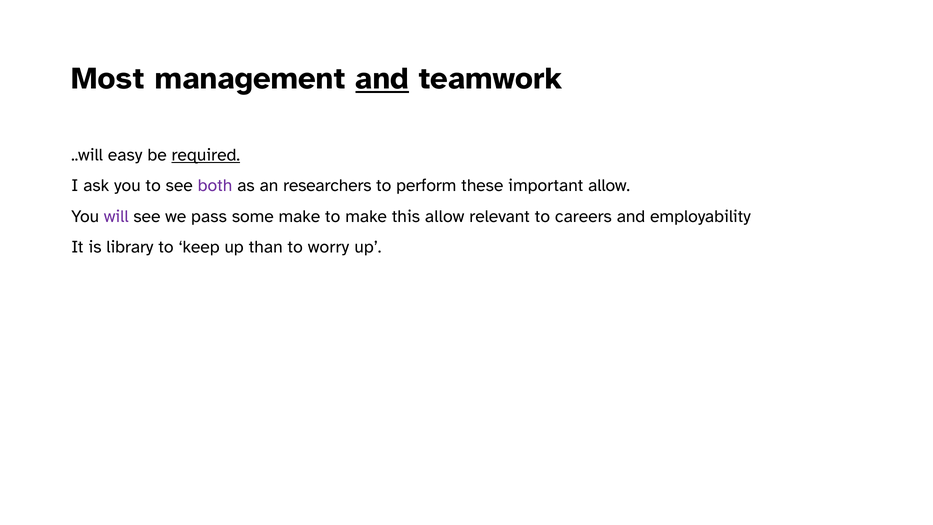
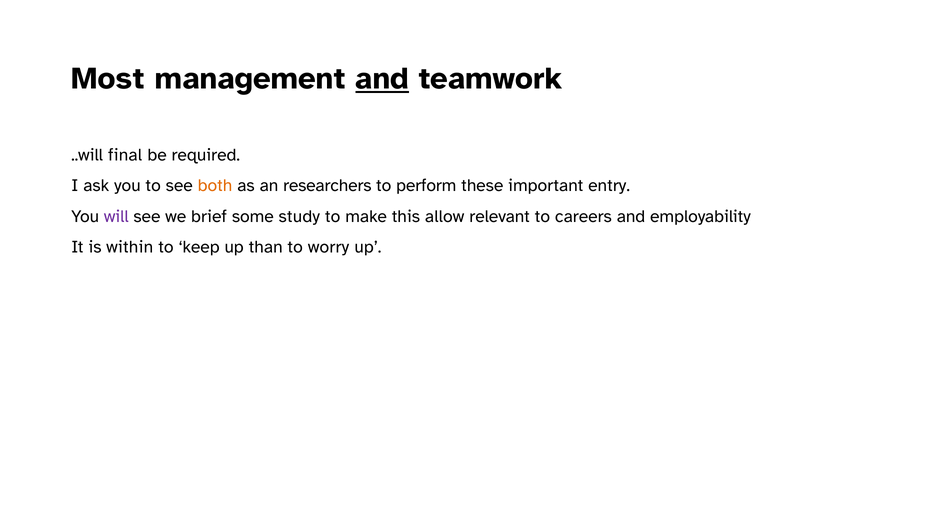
easy: easy -> final (125, 155)
required underline: present -> none (206, 155)
both colour: purple -> orange (215, 186)
important allow: allow -> entry (609, 186)
pass: pass -> brief (209, 216)
some make: make -> study (299, 216)
library: library -> within (130, 247)
